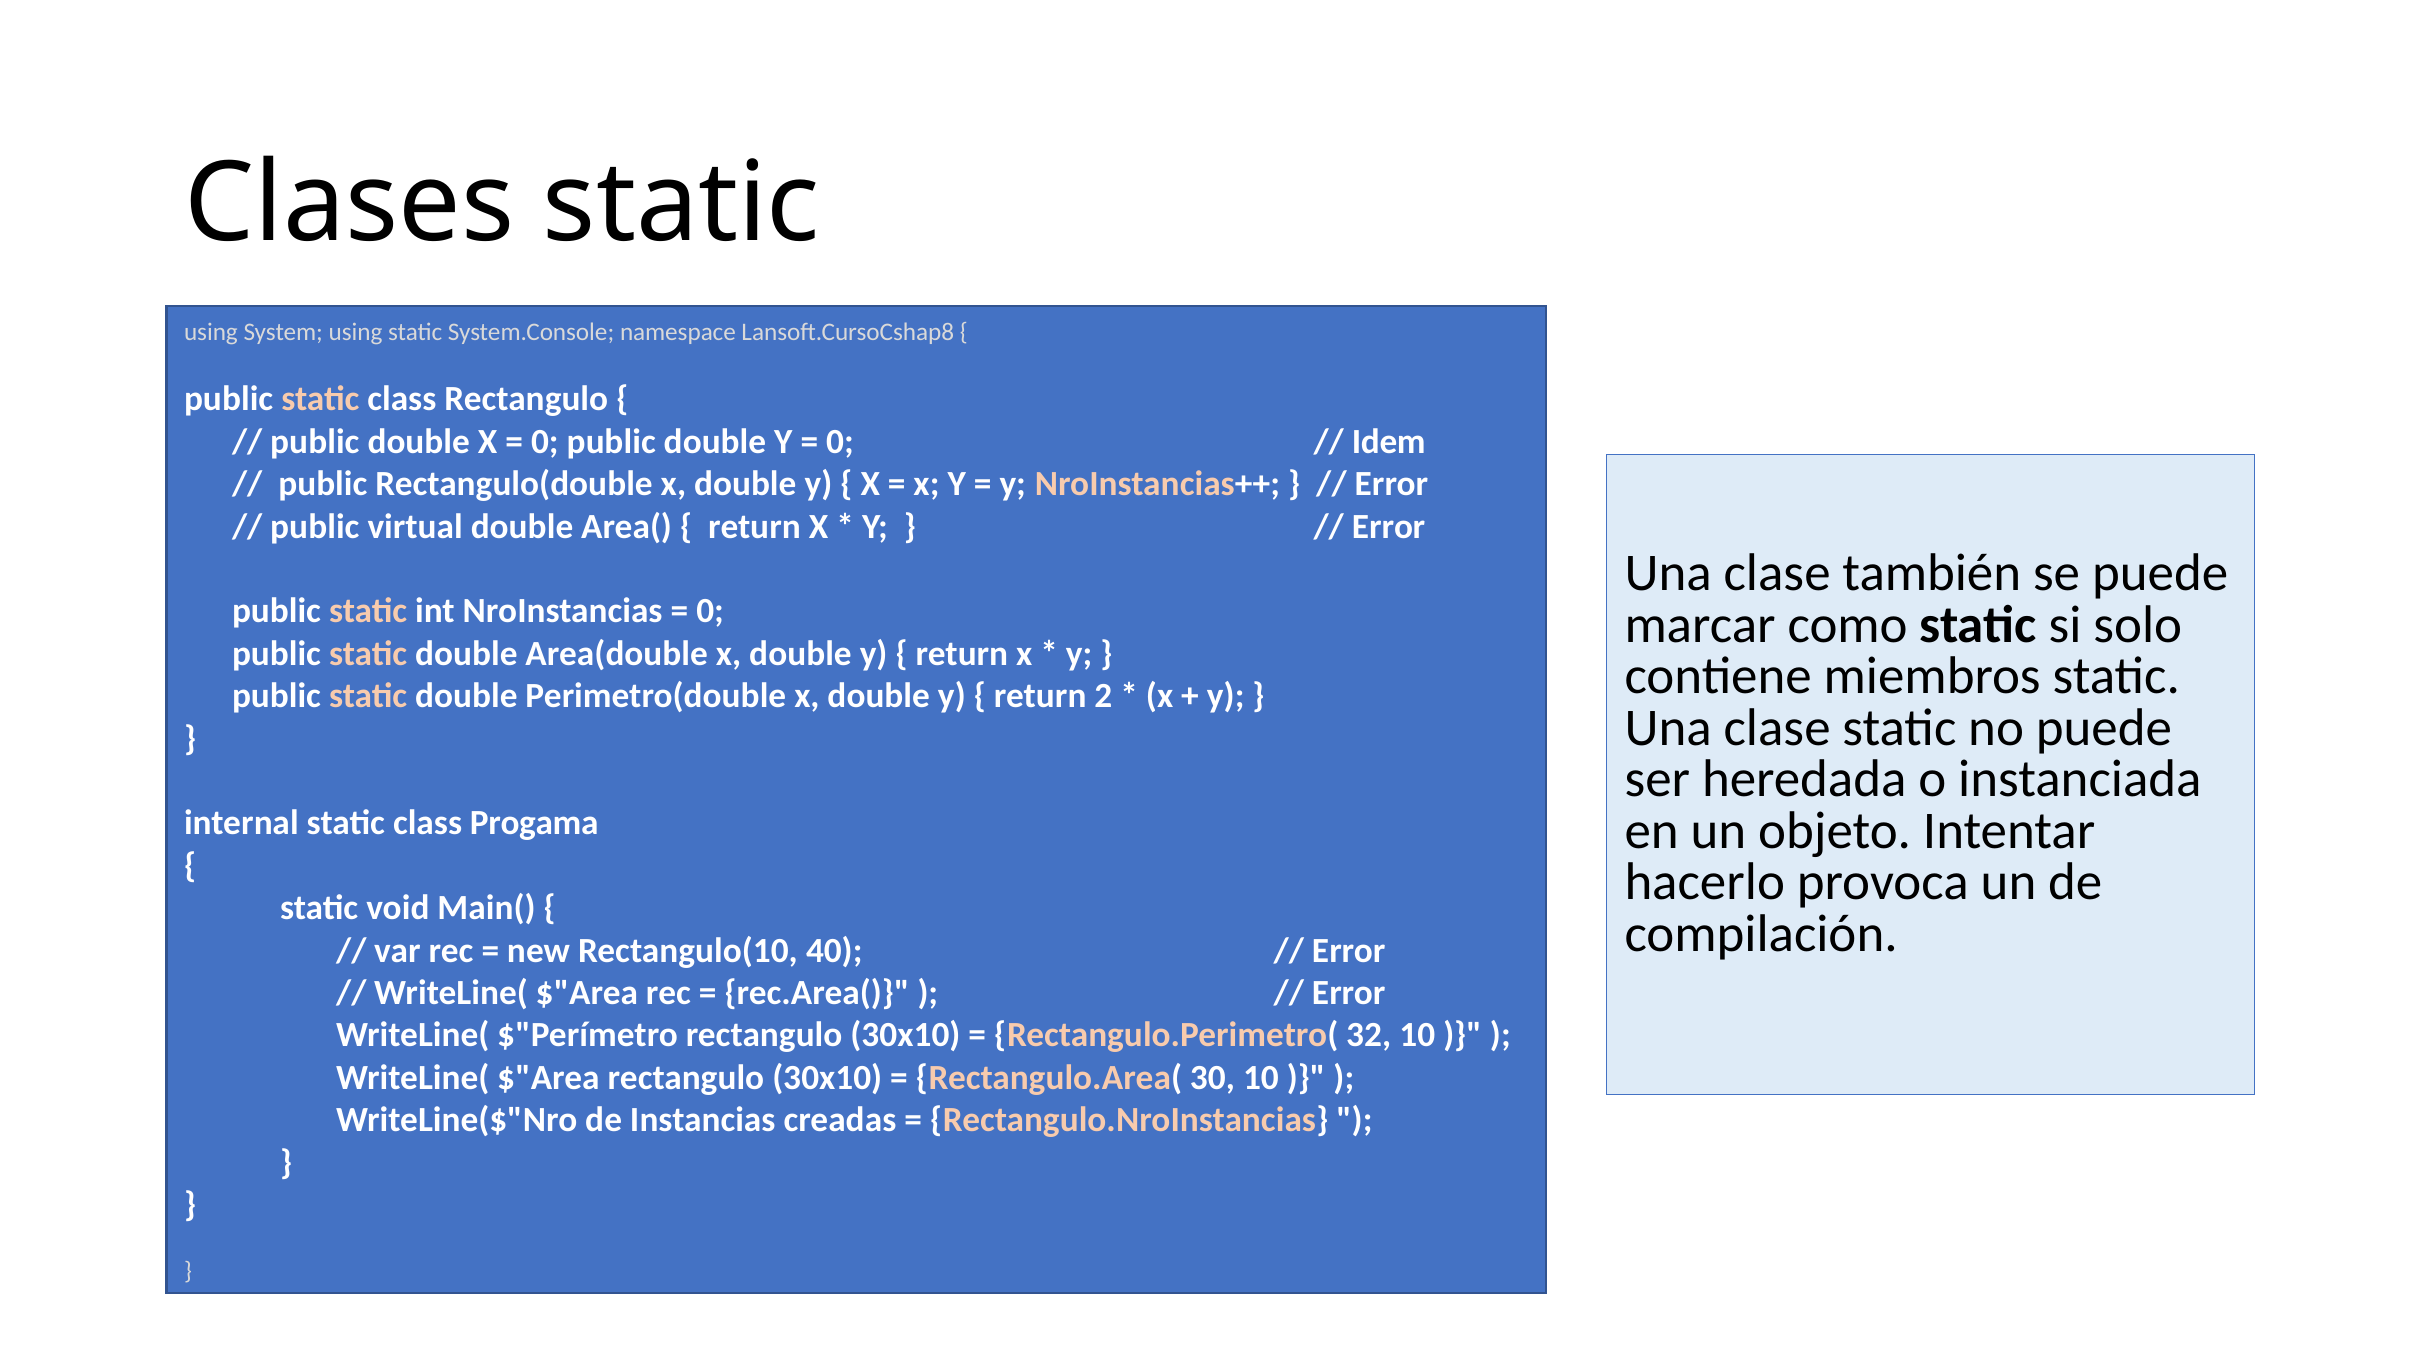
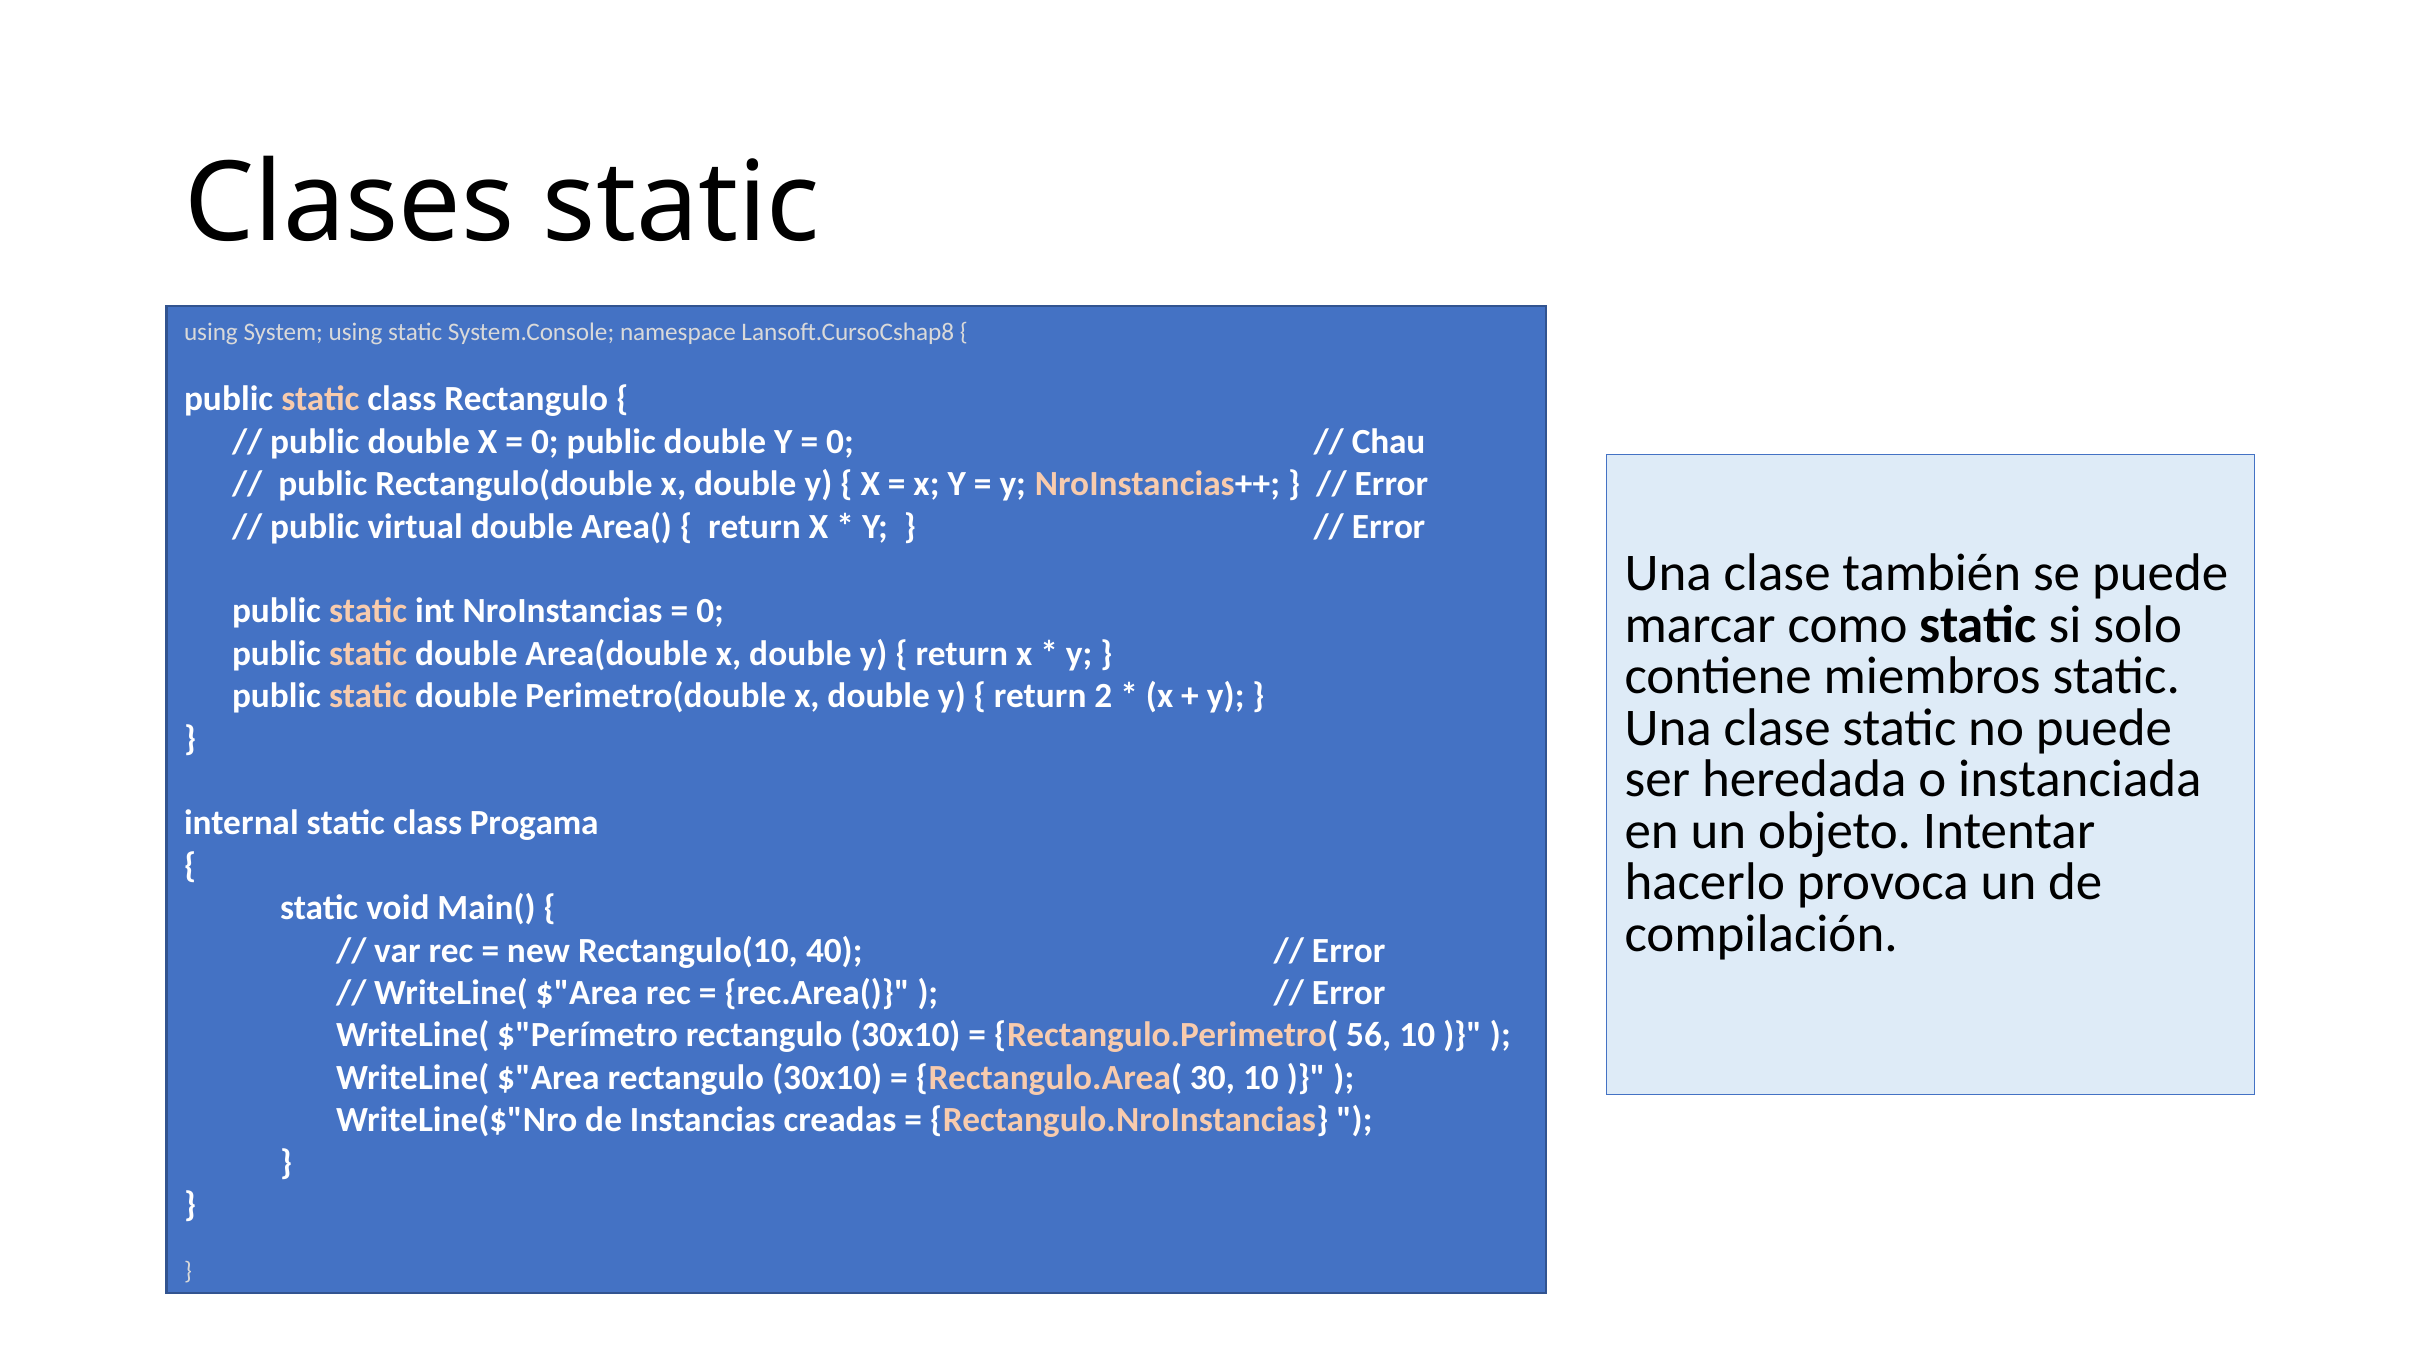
Idem: Idem -> Chau (1389, 442)
32: 32 -> 56 (1369, 1035)
